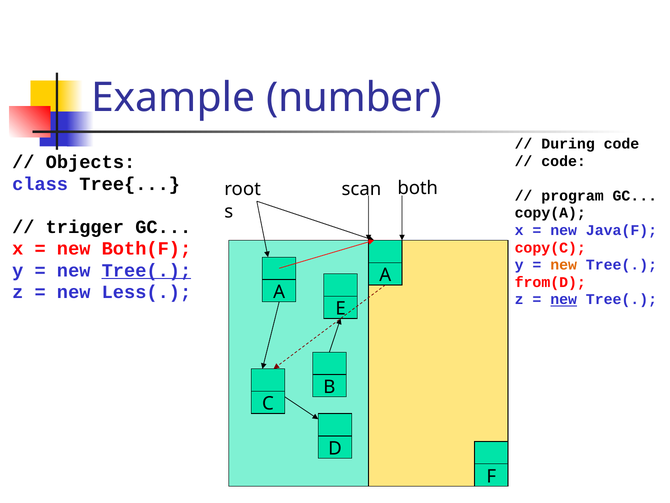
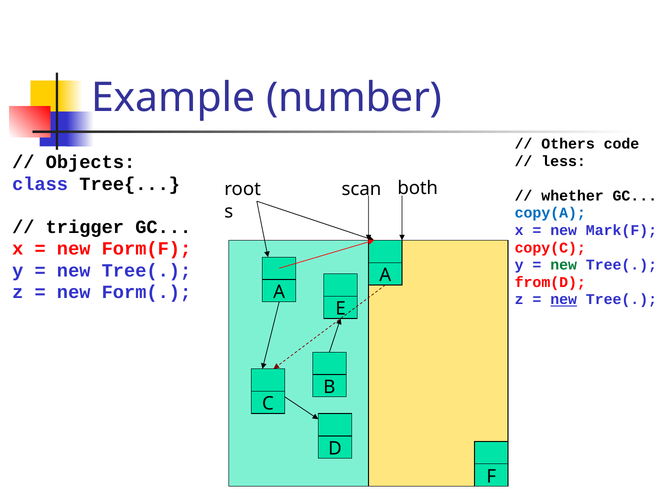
During: During -> Others (568, 144)
code: code -> less (564, 161)
program: program -> whether (573, 196)
copy(A colour: black -> blue (550, 213)
Java(F: Java(F -> Mark(F (622, 230)
Both(F: Both(F -> Form(F (146, 249)
new colour: orange -> green (564, 265)
Tree( underline: present -> none (146, 270)
Less(: Less( -> Form( (146, 292)
